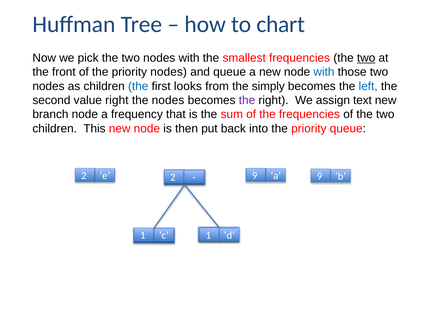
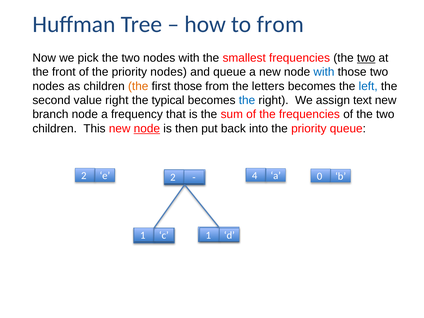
to chart: chart -> from (280, 24)
the colour: blue -> orange (138, 86)
first looks: looks -> those (188, 86)
simply: simply -> letters (268, 86)
the nodes: nodes -> typical (168, 100)
the colour: purple -> blue (247, 100)
node underline: none -> present (147, 129)
e 9: 9 -> 4 (255, 176)
a 9: 9 -> 0 (320, 176)
